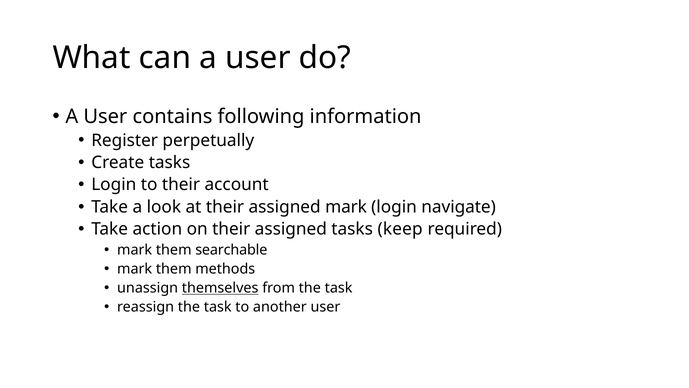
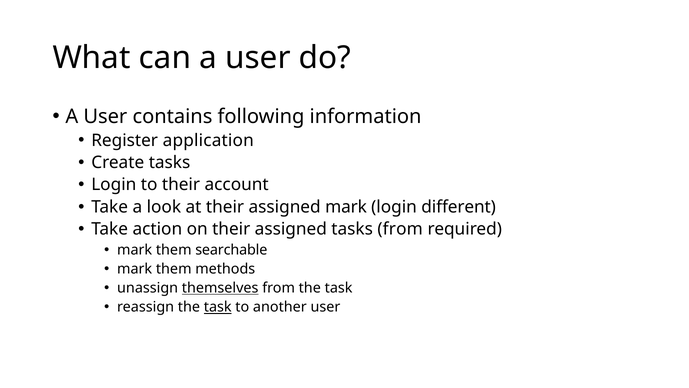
perpetually: perpetually -> application (208, 140)
navigate: navigate -> different (459, 207)
tasks keep: keep -> from (400, 229)
task underline: none -> present (218, 307)
